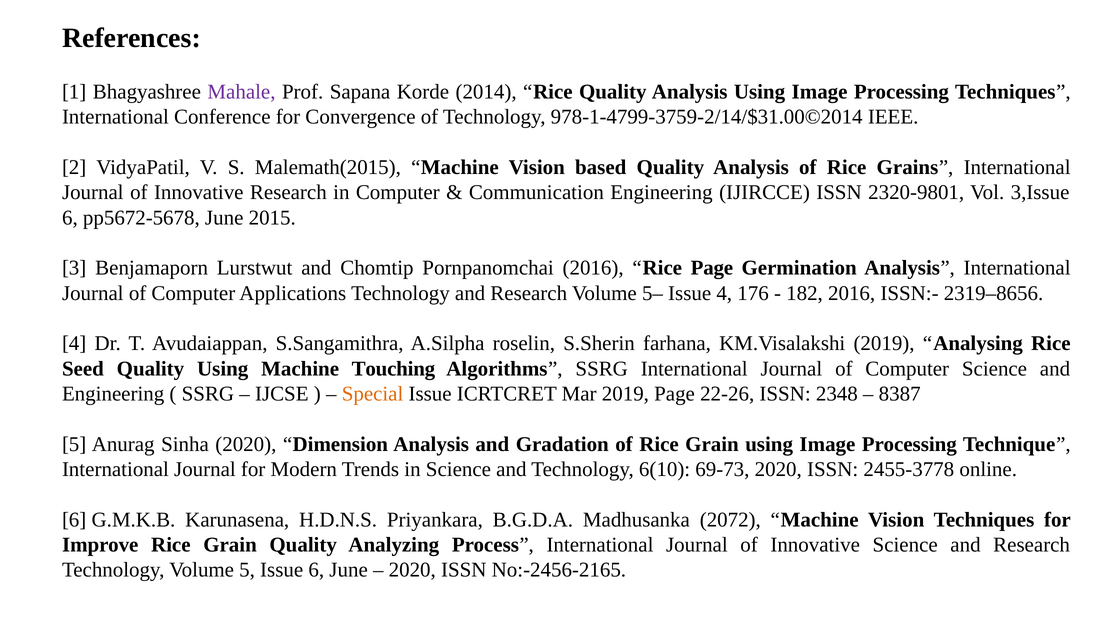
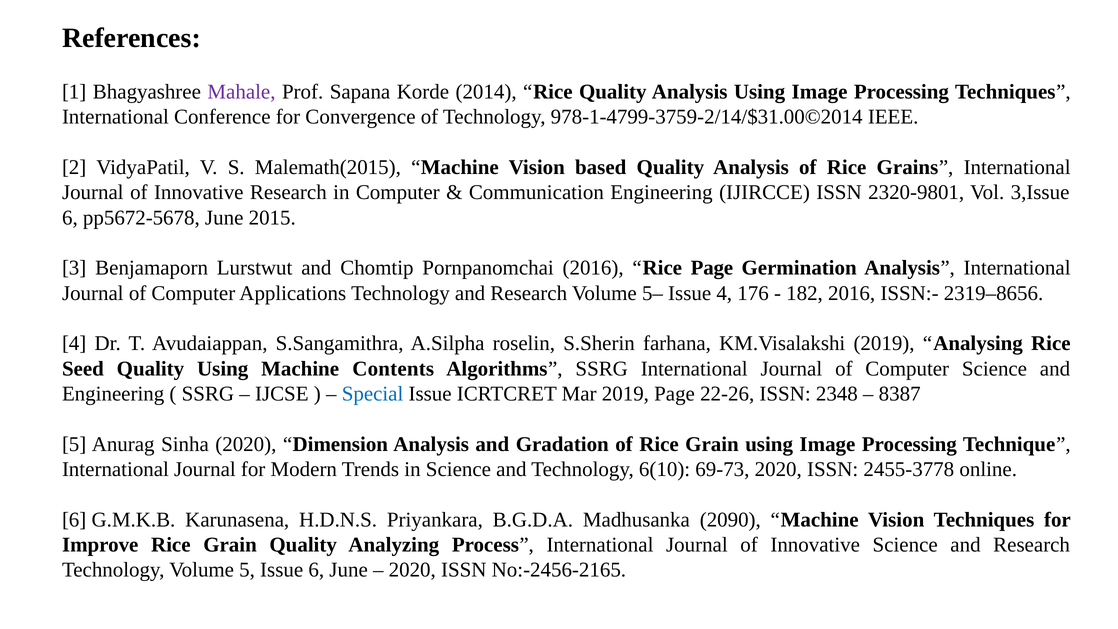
Touching: Touching -> Contents (393, 369)
Special colour: orange -> blue (373, 394)
2072: 2072 -> 2090 (730, 519)
